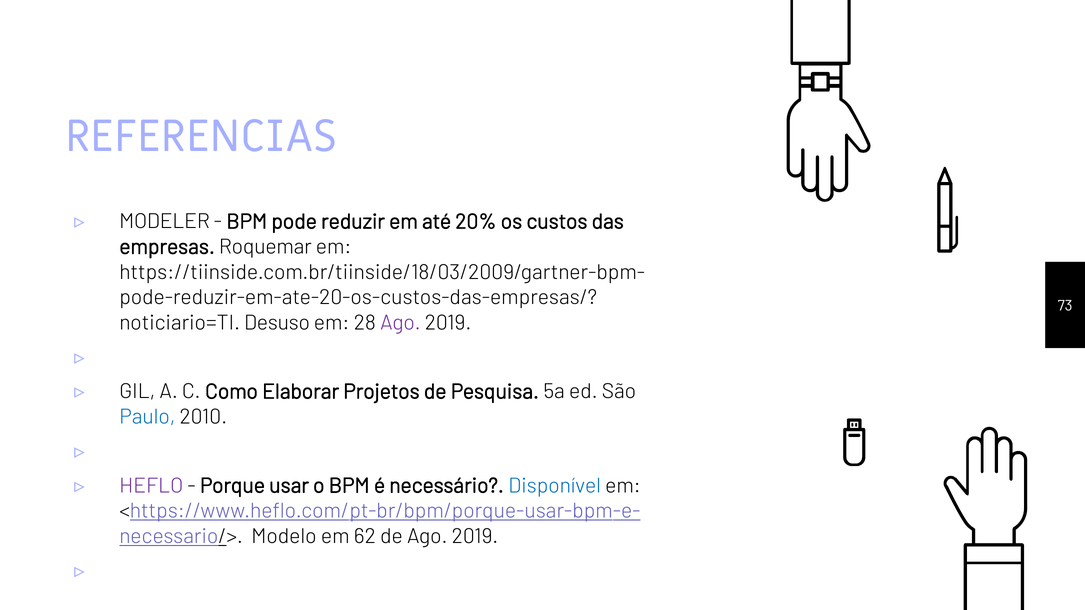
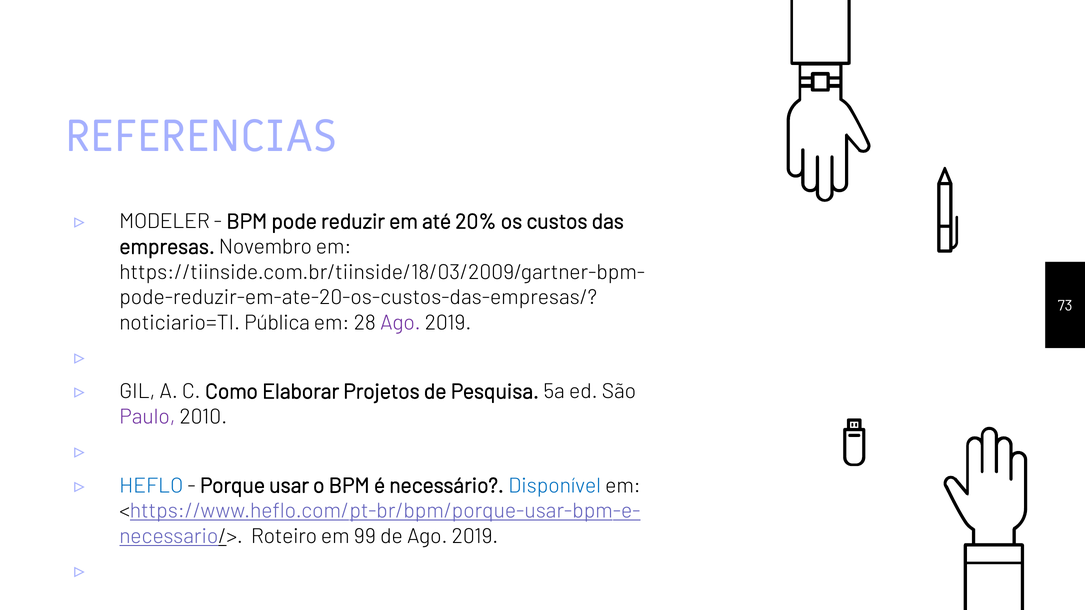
Roquemar: Roquemar -> Novembro (265, 247)
Desuso: Desuso -> Pública (277, 323)
Paulo colour: blue -> purple (147, 417)
HEFLO colour: purple -> blue (151, 486)
Modelo: Modelo -> Roteiro (284, 537)
62: 62 -> 99 (365, 537)
